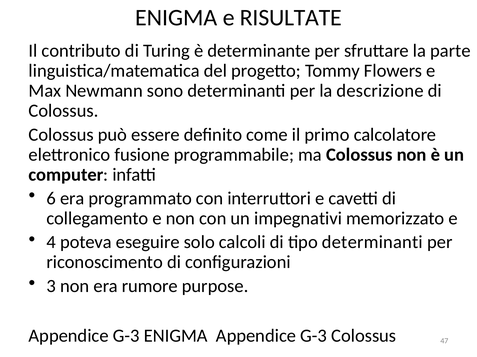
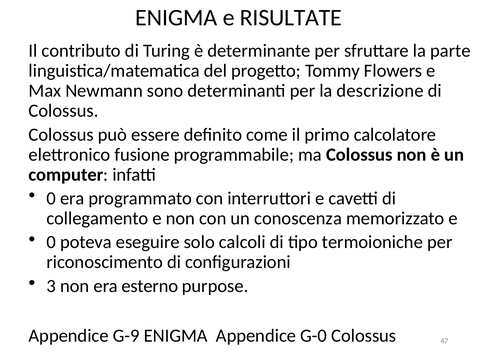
6: 6 -> 0 (51, 199)
impegnativi: impegnativi -> conoscenza (298, 219)
4: 4 -> 0 (51, 243)
tipo determinanti: determinanti -> termoioniche (372, 243)
rumore: rumore -> esterno (150, 287)
G-3: G-3 -> G-9 (126, 337)
ENIGMA Appendice G-3: G-3 -> G-0 (314, 337)
